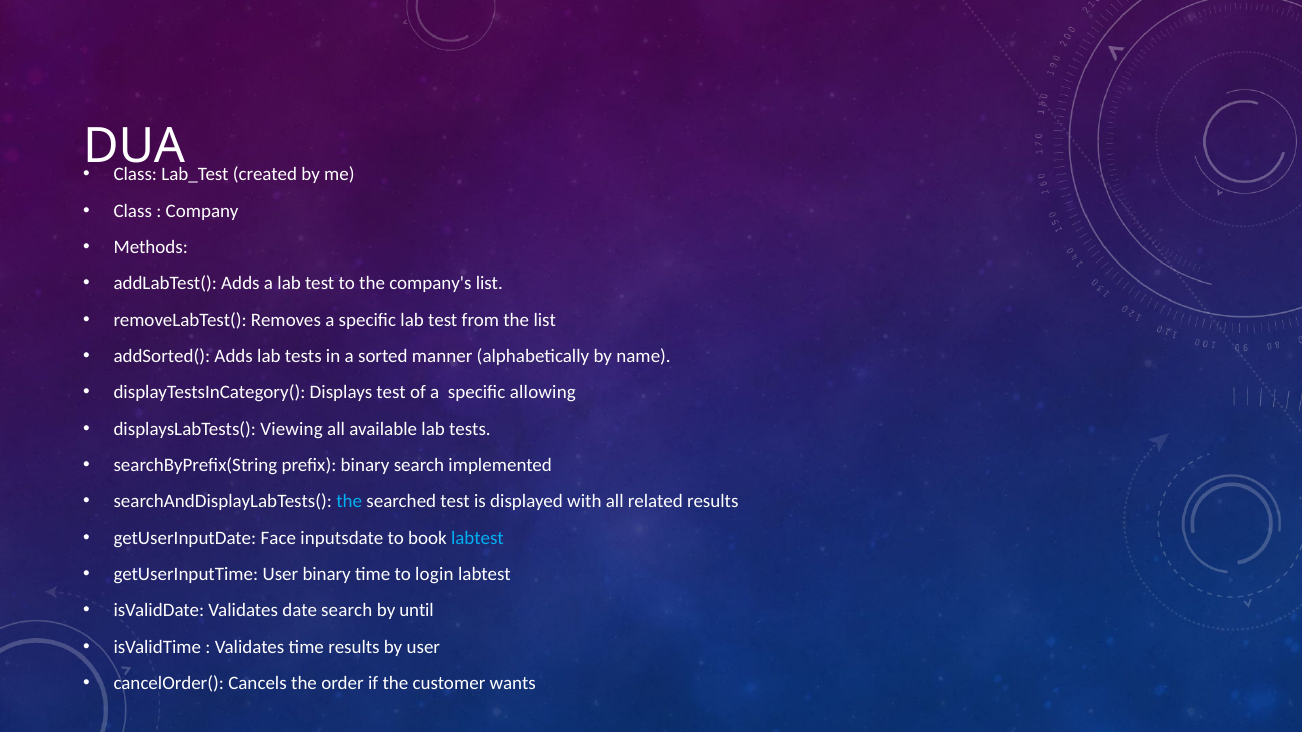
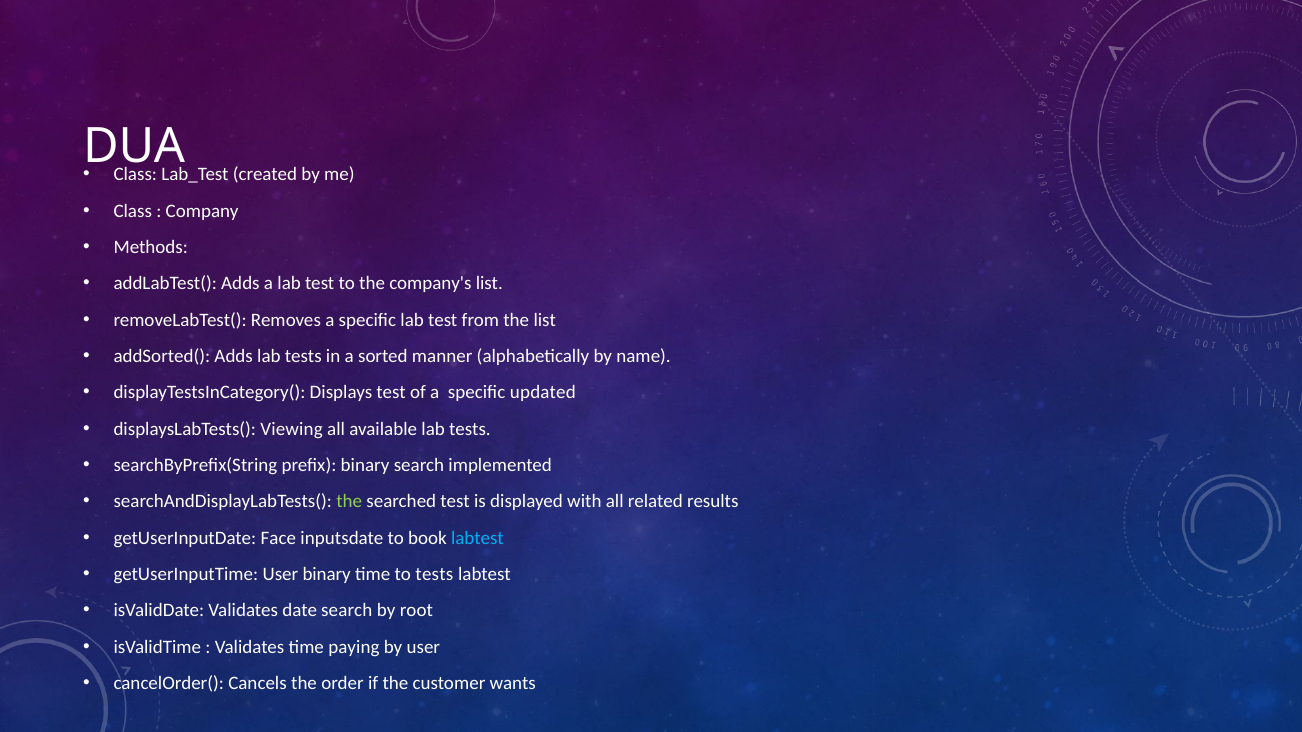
allowing: allowing -> updated (543, 393)
the colour: light blue -> light green (349, 502)
to login: login -> tests (434, 575)
until: until -> root (416, 611)
time results: results -> paying (354, 647)
